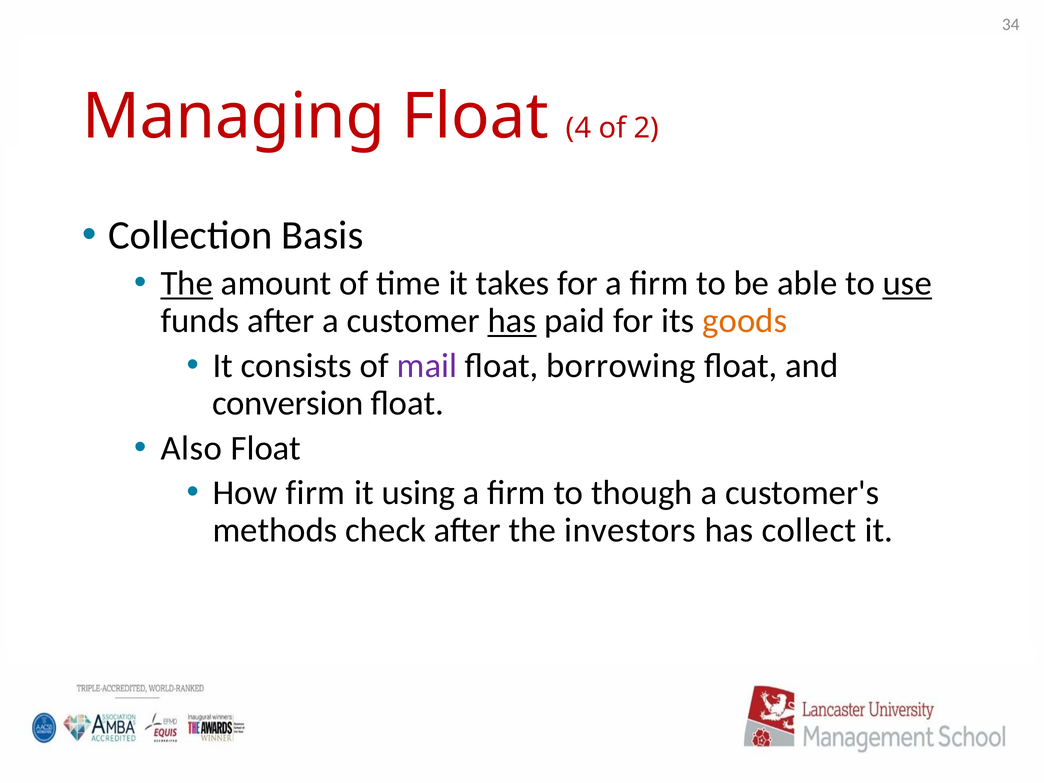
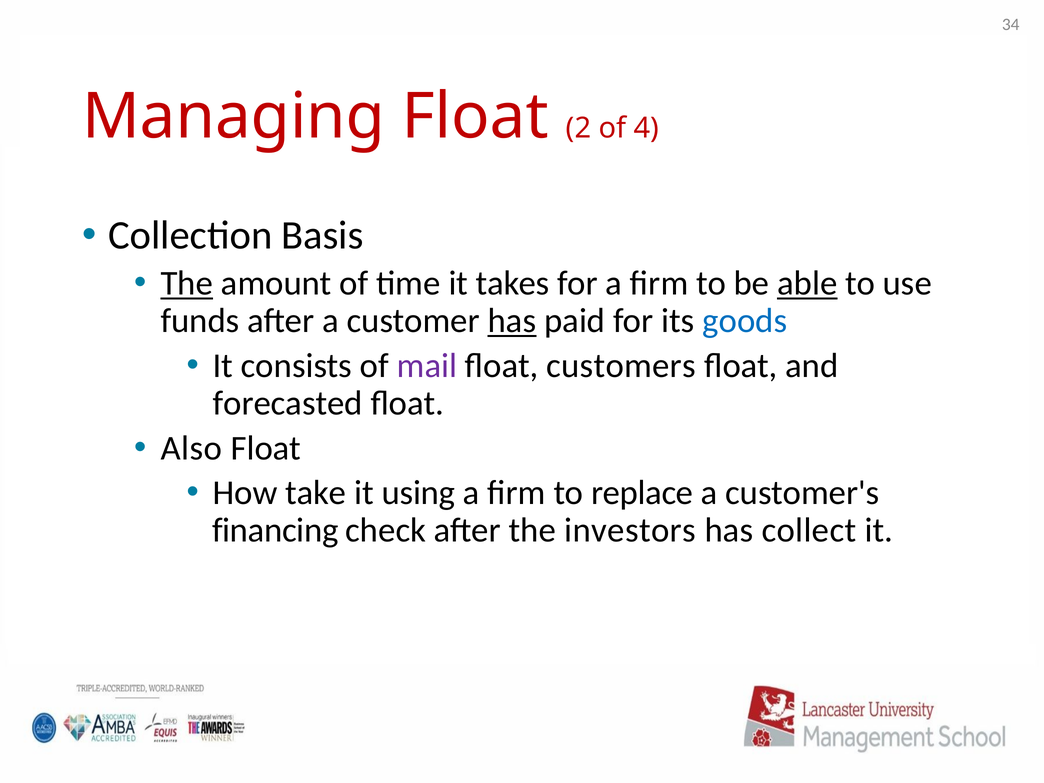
4: 4 -> 2 (579, 128)
2: 2 -> 4 (646, 128)
able underline: none -> present (807, 283)
use underline: present -> none (907, 283)
goods colour: orange -> blue (745, 321)
borrowing: borrowing -> customers (621, 366)
conversion: conversion -> forecasted (288, 403)
How firm: firm -> take (316, 493)
though: though -> replace (642, 493)
methods: methods -> financing (275, 530)
